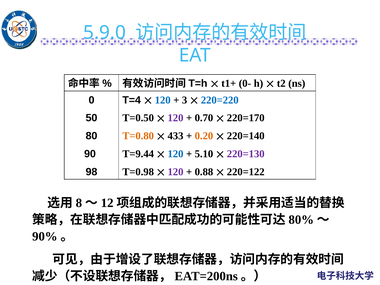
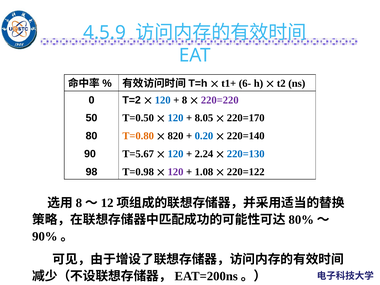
5.9.0: 5.9.0 -> 4.5.9 (105, 33)
0-: 0- -> 6- (245, 83)
T=4: T=4 -> T=2 (132, 100)
3: 3 -> 8 (185, 100)
220=220 colour: blue -> purple (220, 100)
120 colour: purple -> blue (175, 118)
0.70: 0.70 -> 8.05 (204, 118)
433: 433 -> 820 (175, 136)
0.20 colour: orange -> blue (204, 136)
T=9.44: T=9.44 -> T=5.67 (138, 154)
5.10: 5.10 -> 2.24 (204, 154)
220=130 colour: purple -> blue (246, 154)
0.88: 0.88 -> 1.08 (204, 172)
